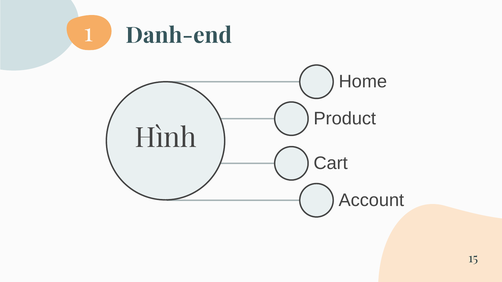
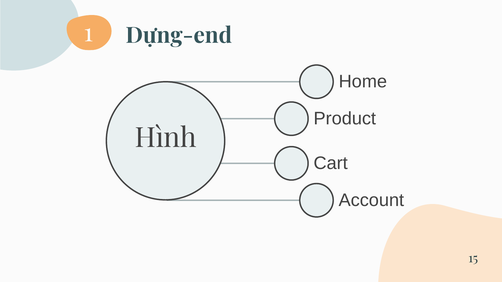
Danh-end: Danh-end -> Dựng-end (179, 36)
